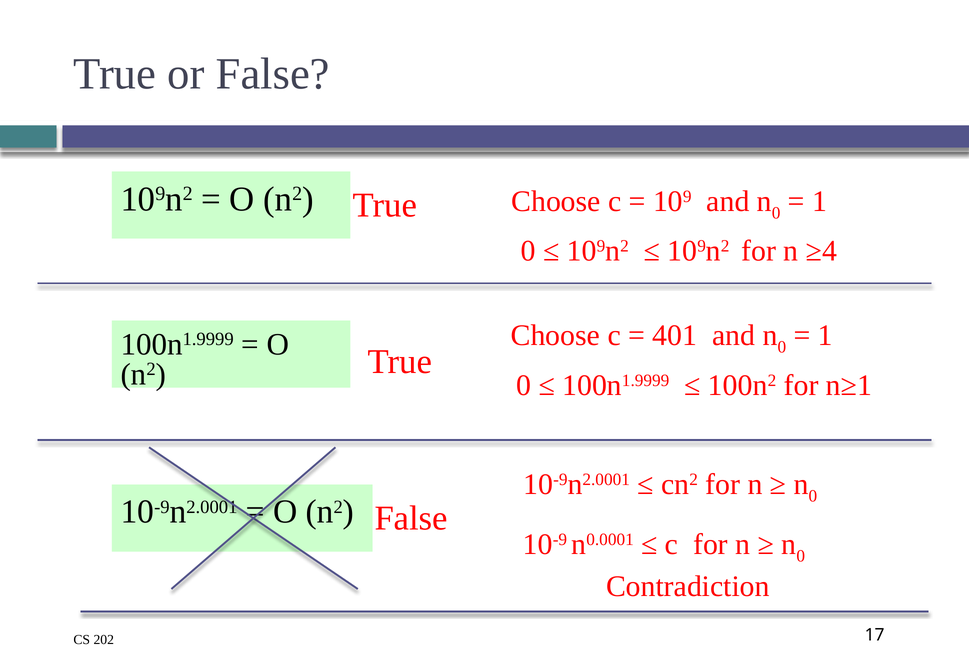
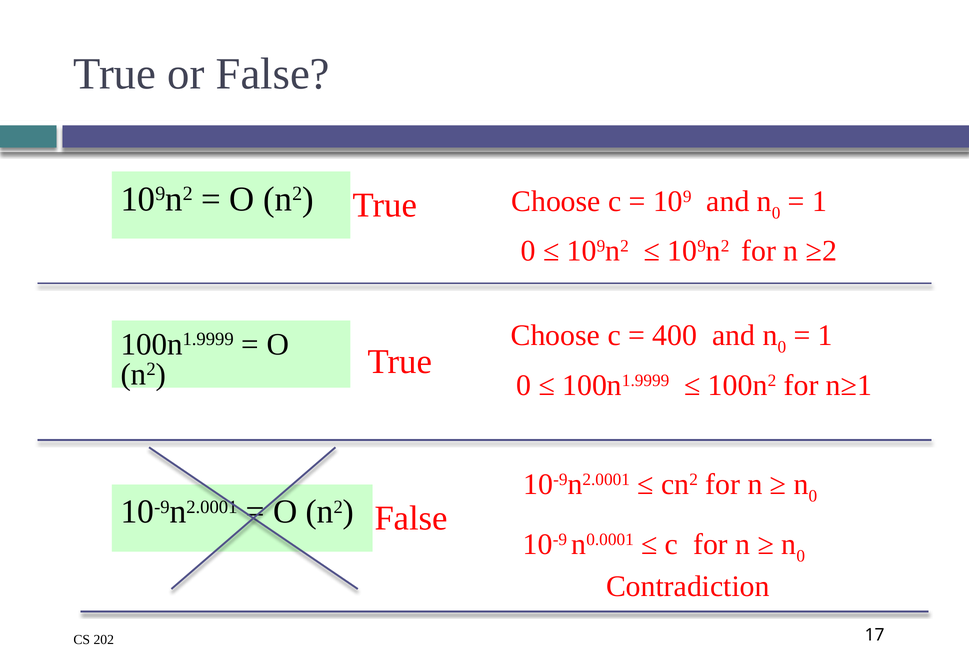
≥4: ≥4 -> ≥2 (821, 251)
401: 401 -> 400 (675, 335)
